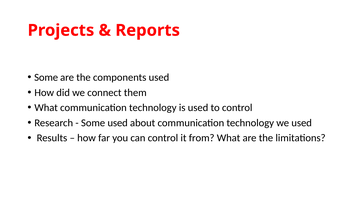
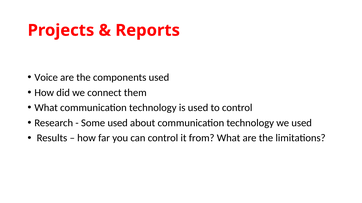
Some: Some -> Voice (46, 78)
